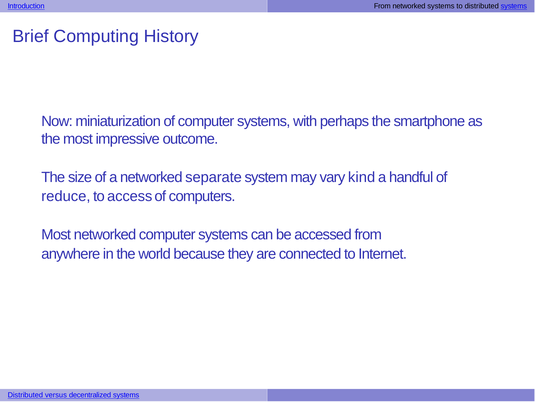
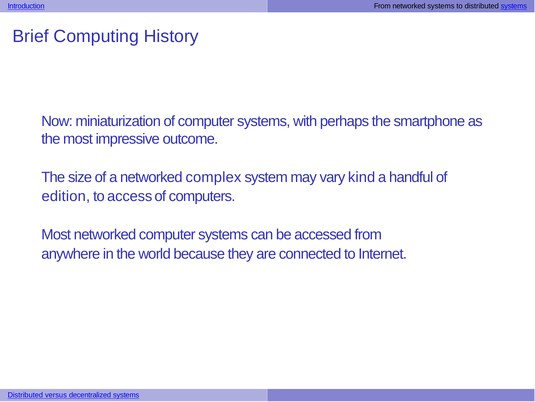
separate: separate -> complex (213, 177)
reduce: reduce -> edition (66, 196)
